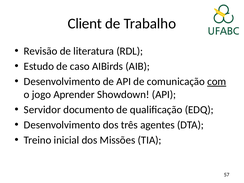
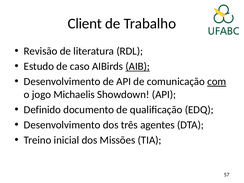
AIB underline: none -> present (138, 66)
Aprender: Aprender -> Michaelis (74, 95)
Servidor: Servidor -> Definido (42, 110)
